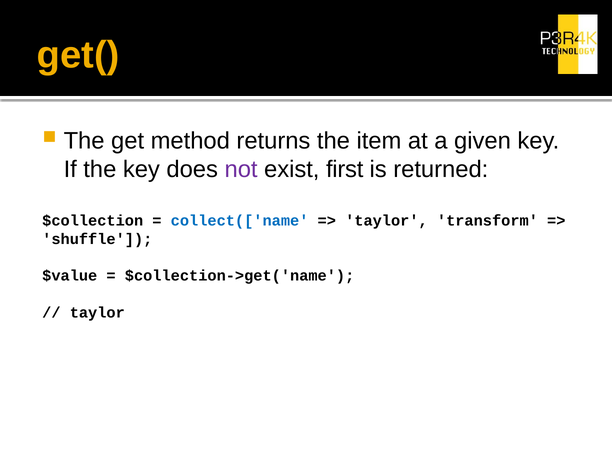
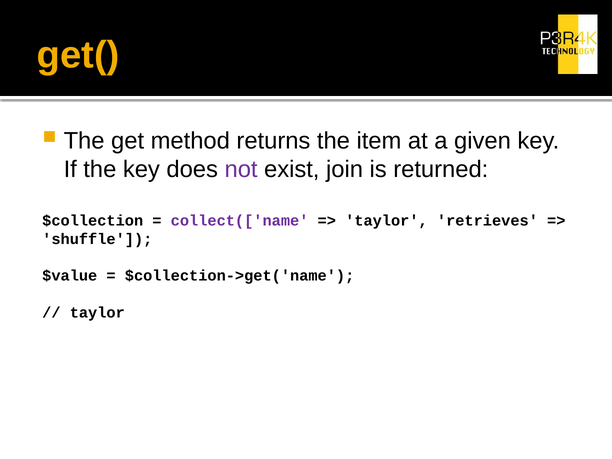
first: first -> join (345, 169)
collect(['name colour: blue -> purple (240, 221)
transform: transform -> retrieves (487, 221)
